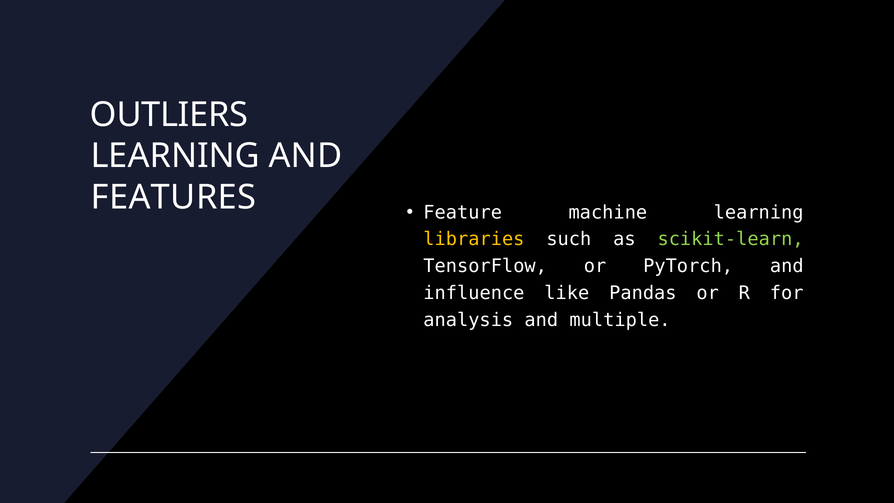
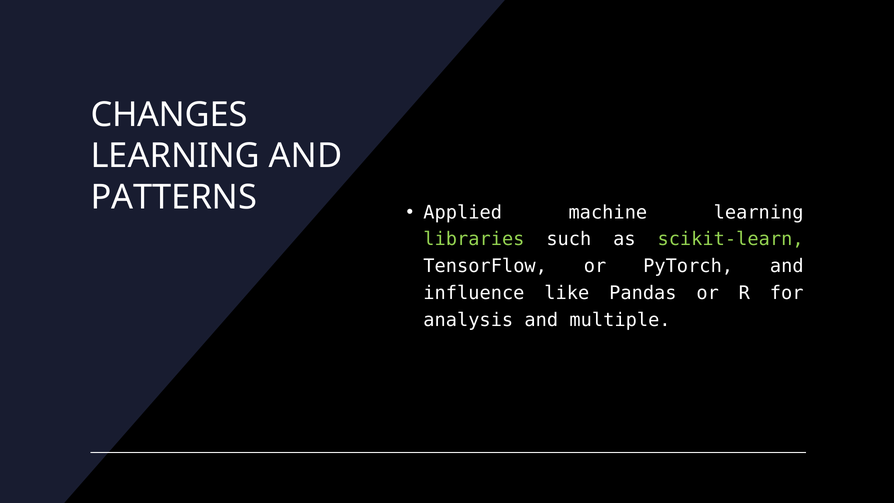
OUTLIERS: OUTLIERS -> CHANGES (169, 115)
FEATURES: FEATURES -> PATTERNS (174, 197)
Feature: Feature -> Applied (463, 212)
libraries colour: yellow -> light green (474, 239)
